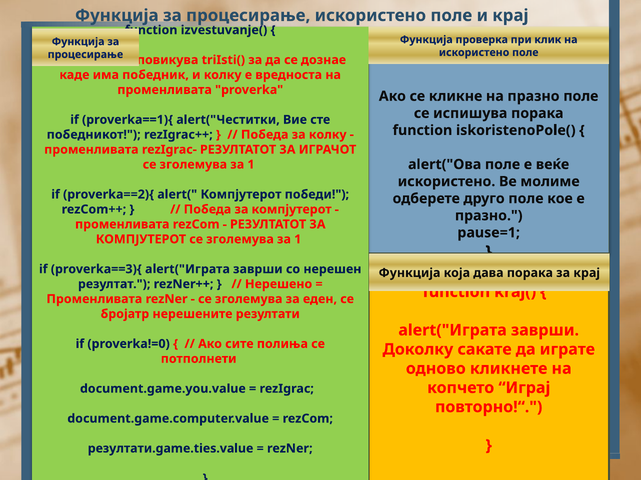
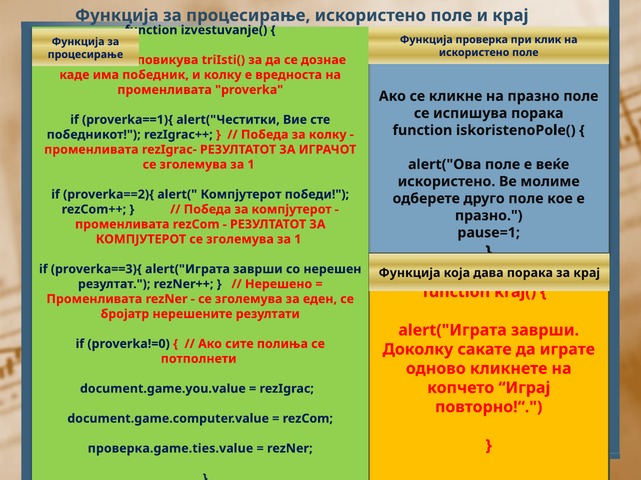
резултати.game.ties.value: резултати.game.ties.value -> проверка.game.ties.value (170, 449)
